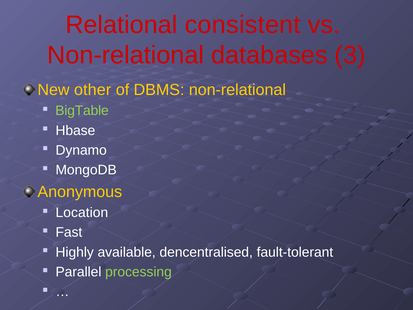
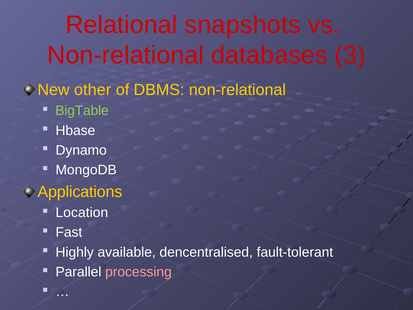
consistent: consistent -> snapshots (243, 25)
Anonymous: Anonymous -> Applications (80, 192)
processing colour: light green -> pink (139, 272)
